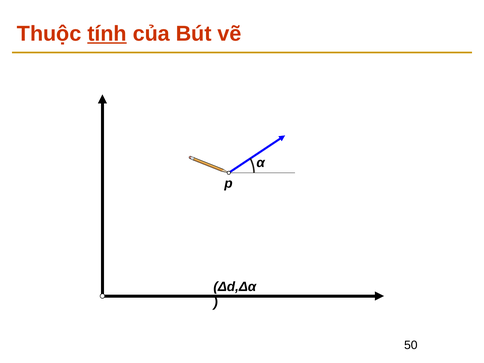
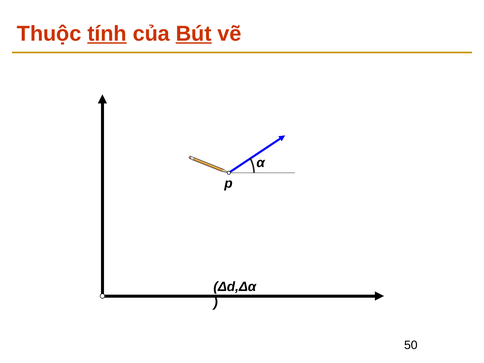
Bút underline: none -> present (194, 34)
